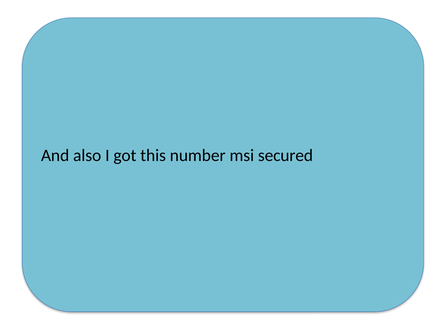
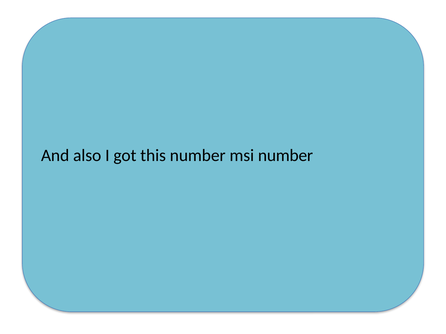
msi secured: secured -> number (286, 156)
